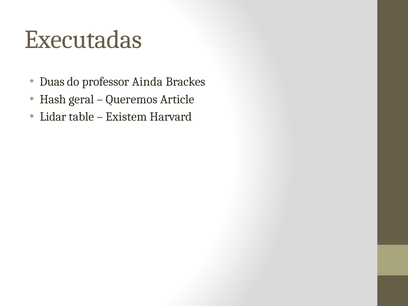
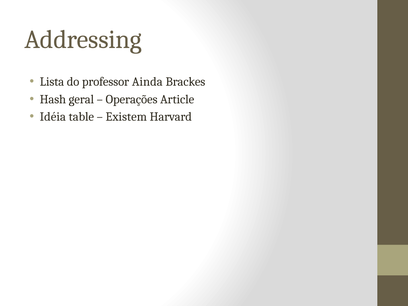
Executadas: Executadas -> Addressing (83, 40)
Duas: Duas -> Lista (52, 82)
Queremos: Queremos -> Operações (132, 99)
Lidar: Lidar -> Idéia (53, 117)
